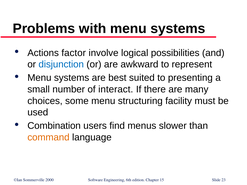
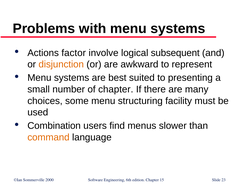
possibilities: possibilities -> subsequent (175, 53)
disjunction colour: blue -> orange (61, 64)
of interact: interact -> chapter (116, 89)
